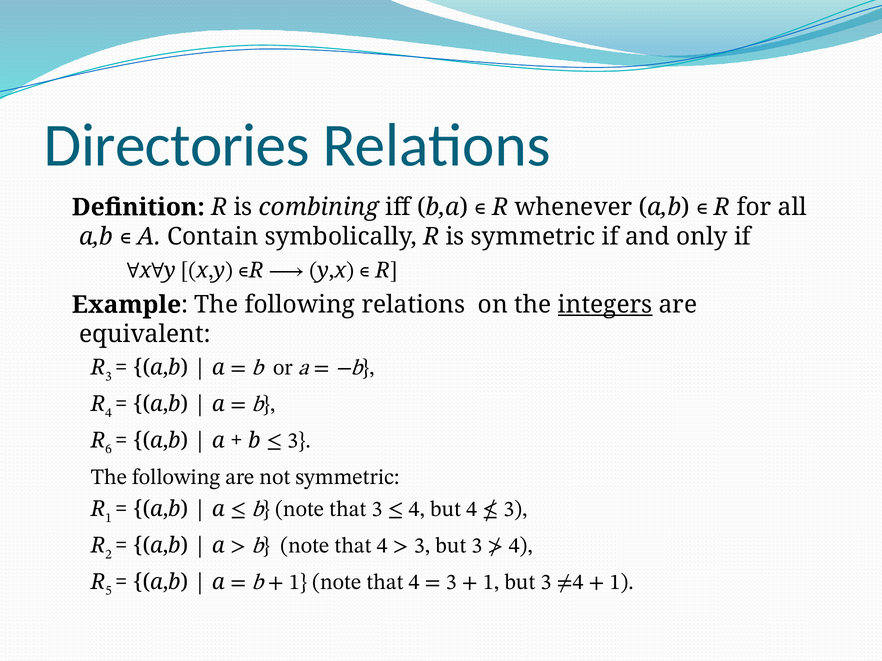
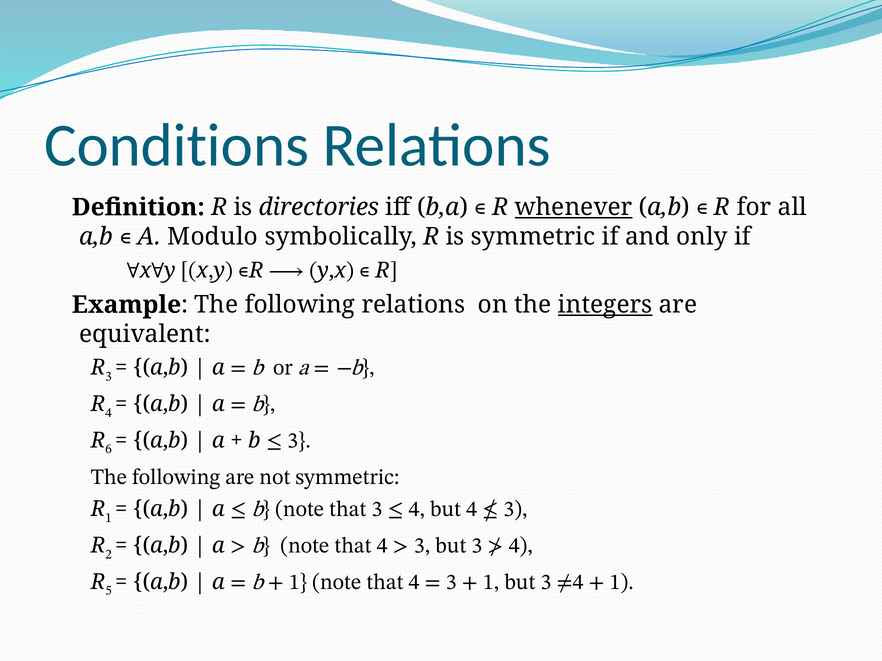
Directories: Directories -> Conditions (177, 146)
combining: combining -> directories (319, 207)
whenever underline: none -> present (574, 207)
Contain: Contain -> Modulo (213, 237)
